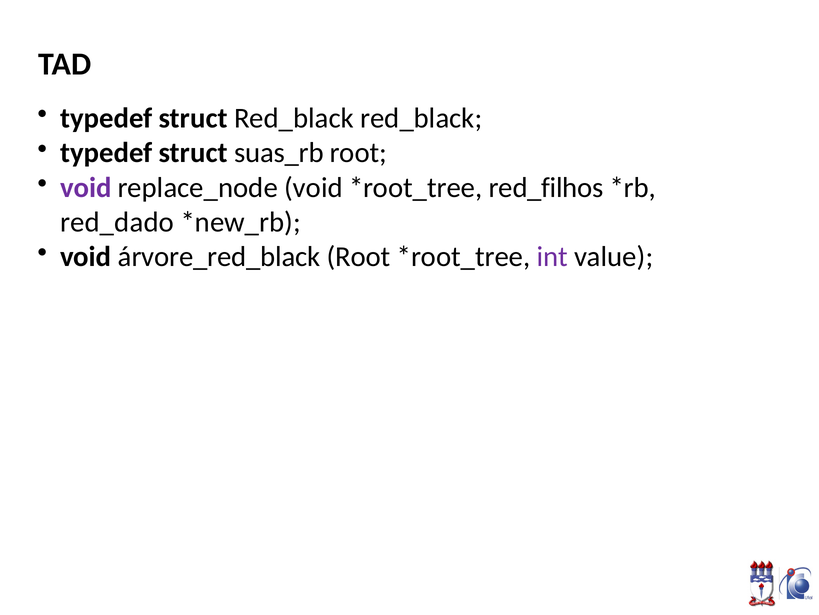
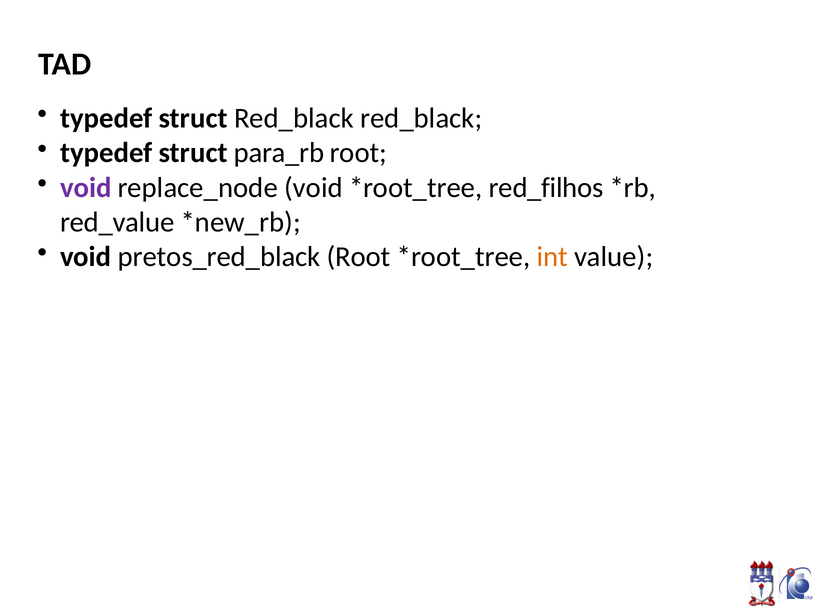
suas_rb: suas_rb -> para_rb (279, 153)
red_dado: red_dado -> red_value (117, 222)
árvore_red_black: árvore_red_black -> pretos_red_black (219, 256)
int colour: purple -> orange (552, 256)
